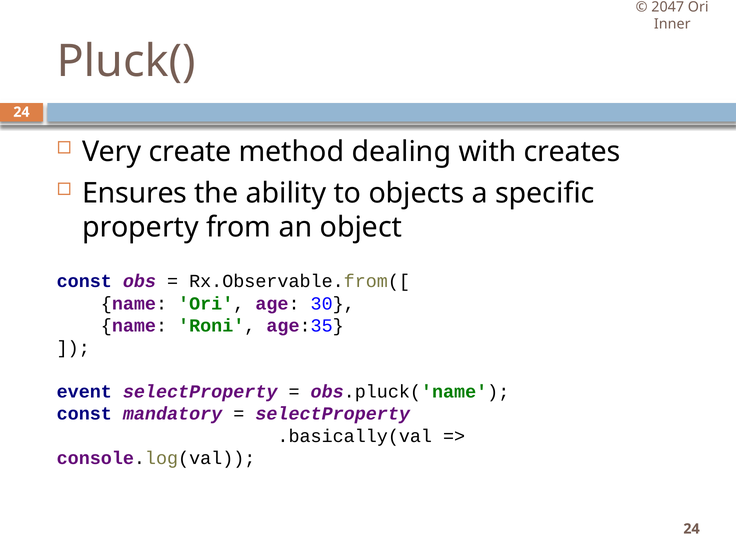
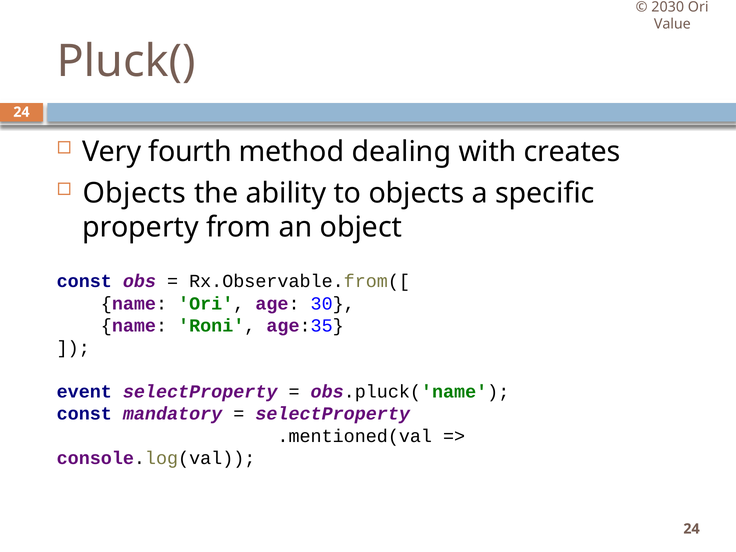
2047: 2047 -> 2030 (668, 7)
Inner: Inner -> Value (672, 24)
create: create -> fourth (190, 152)
Ensures: Ensures -> Objects (134, 193)
.basically(val: .basically(val -> .mentioned(val (355, 436)
